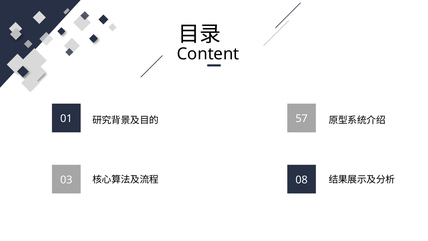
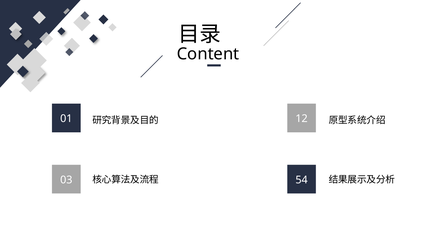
57: 57 -> 12 (302, 119)
08: 08 -> 54 (302, 180)
